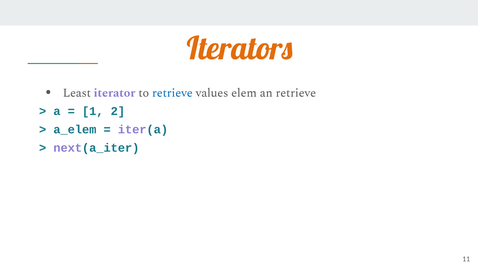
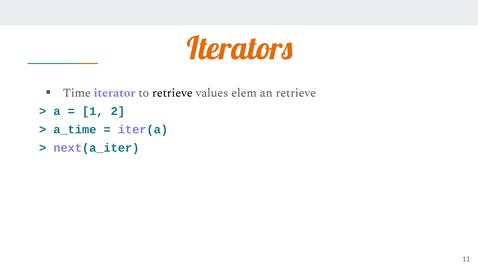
Least: Least -> Time (77, 93)
retrieve colour: blue -> black (172, 93)
a_elem: a_elem -> a_time (75, 130)
